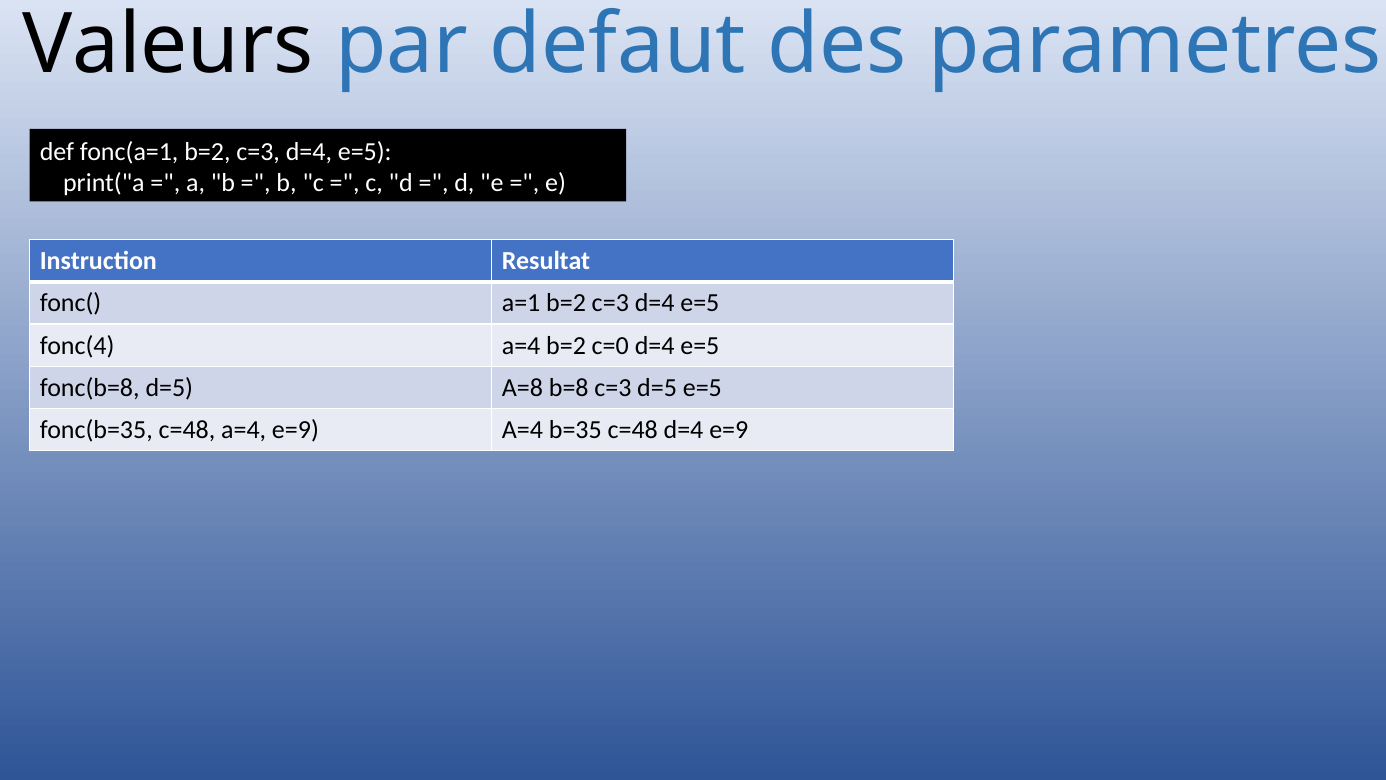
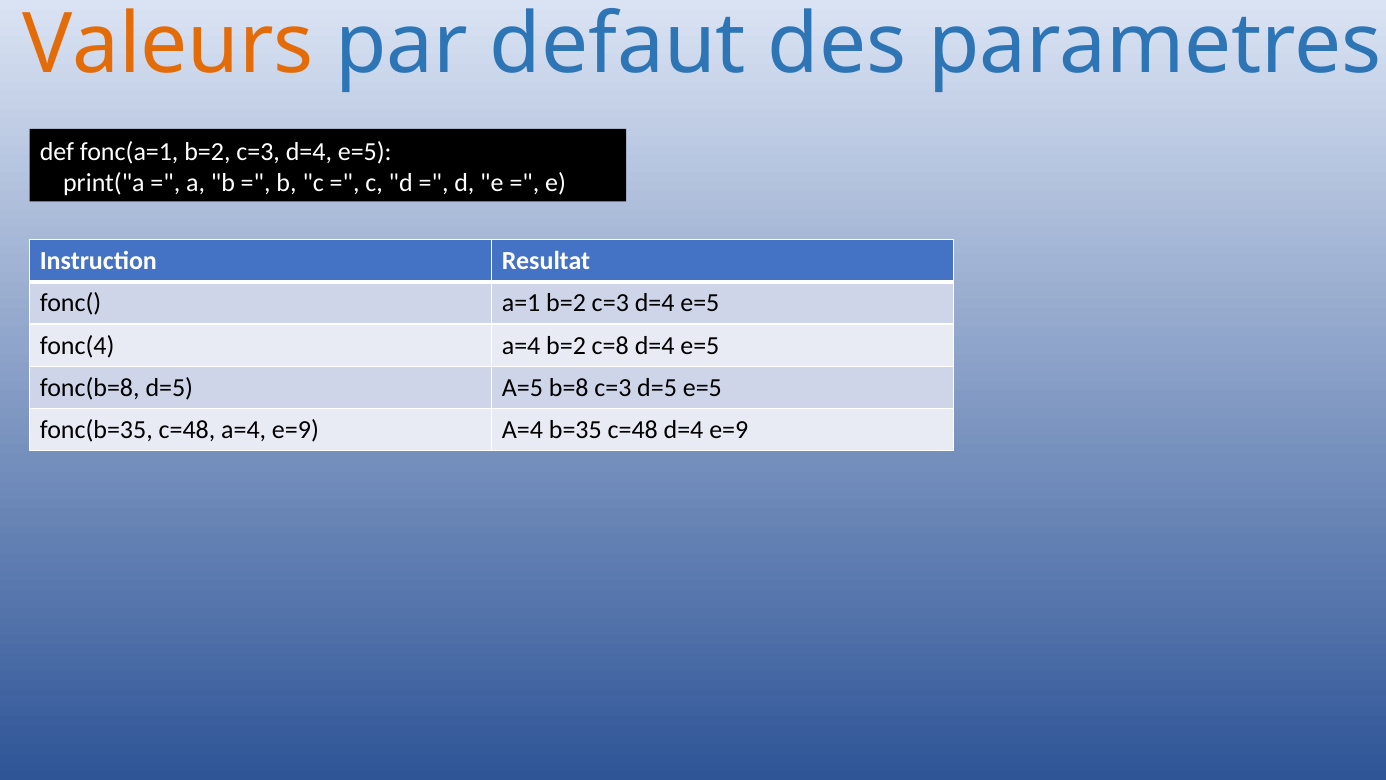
Valeurs colour: black -> orange (168, 45)
c=0: c=0 -> c=8 (610, 345)
A=8: A=8 -> A=5 (522, 387)
